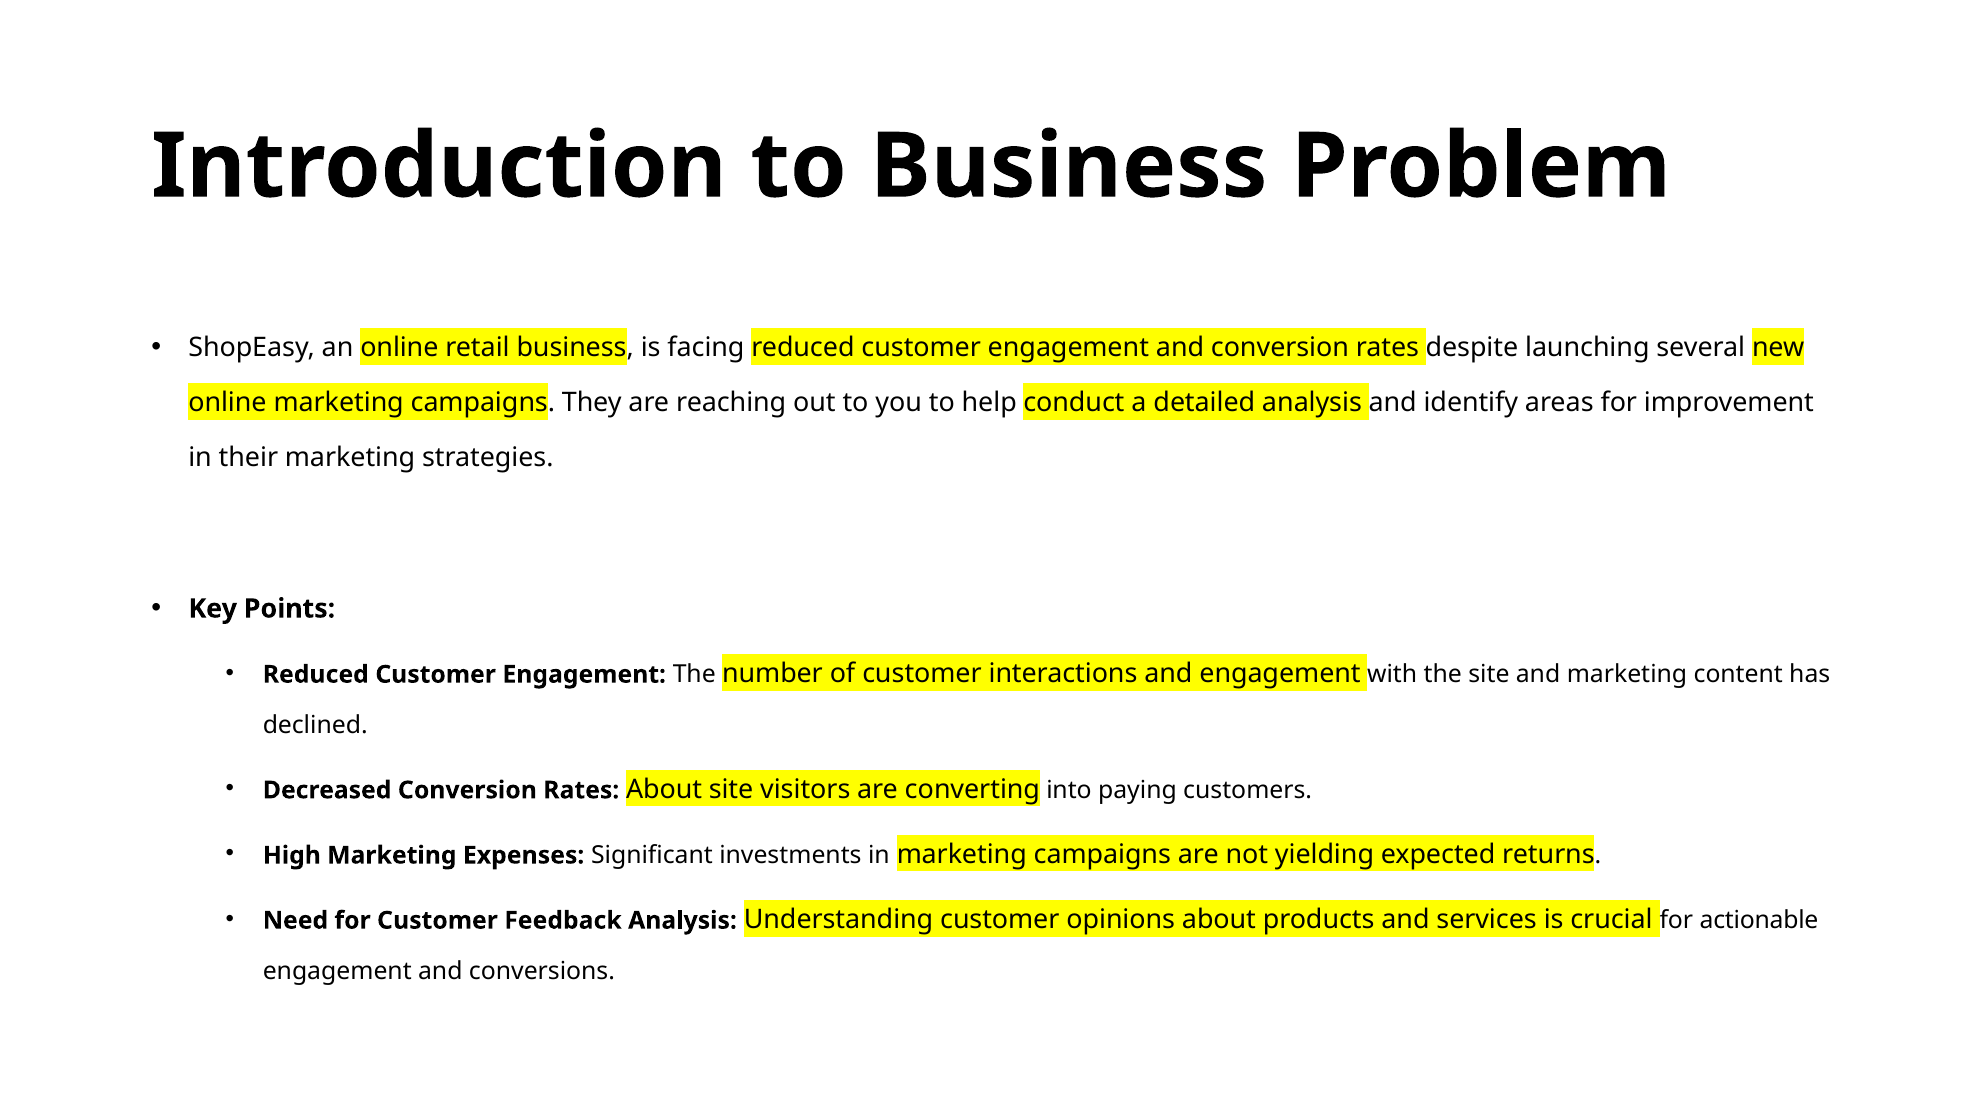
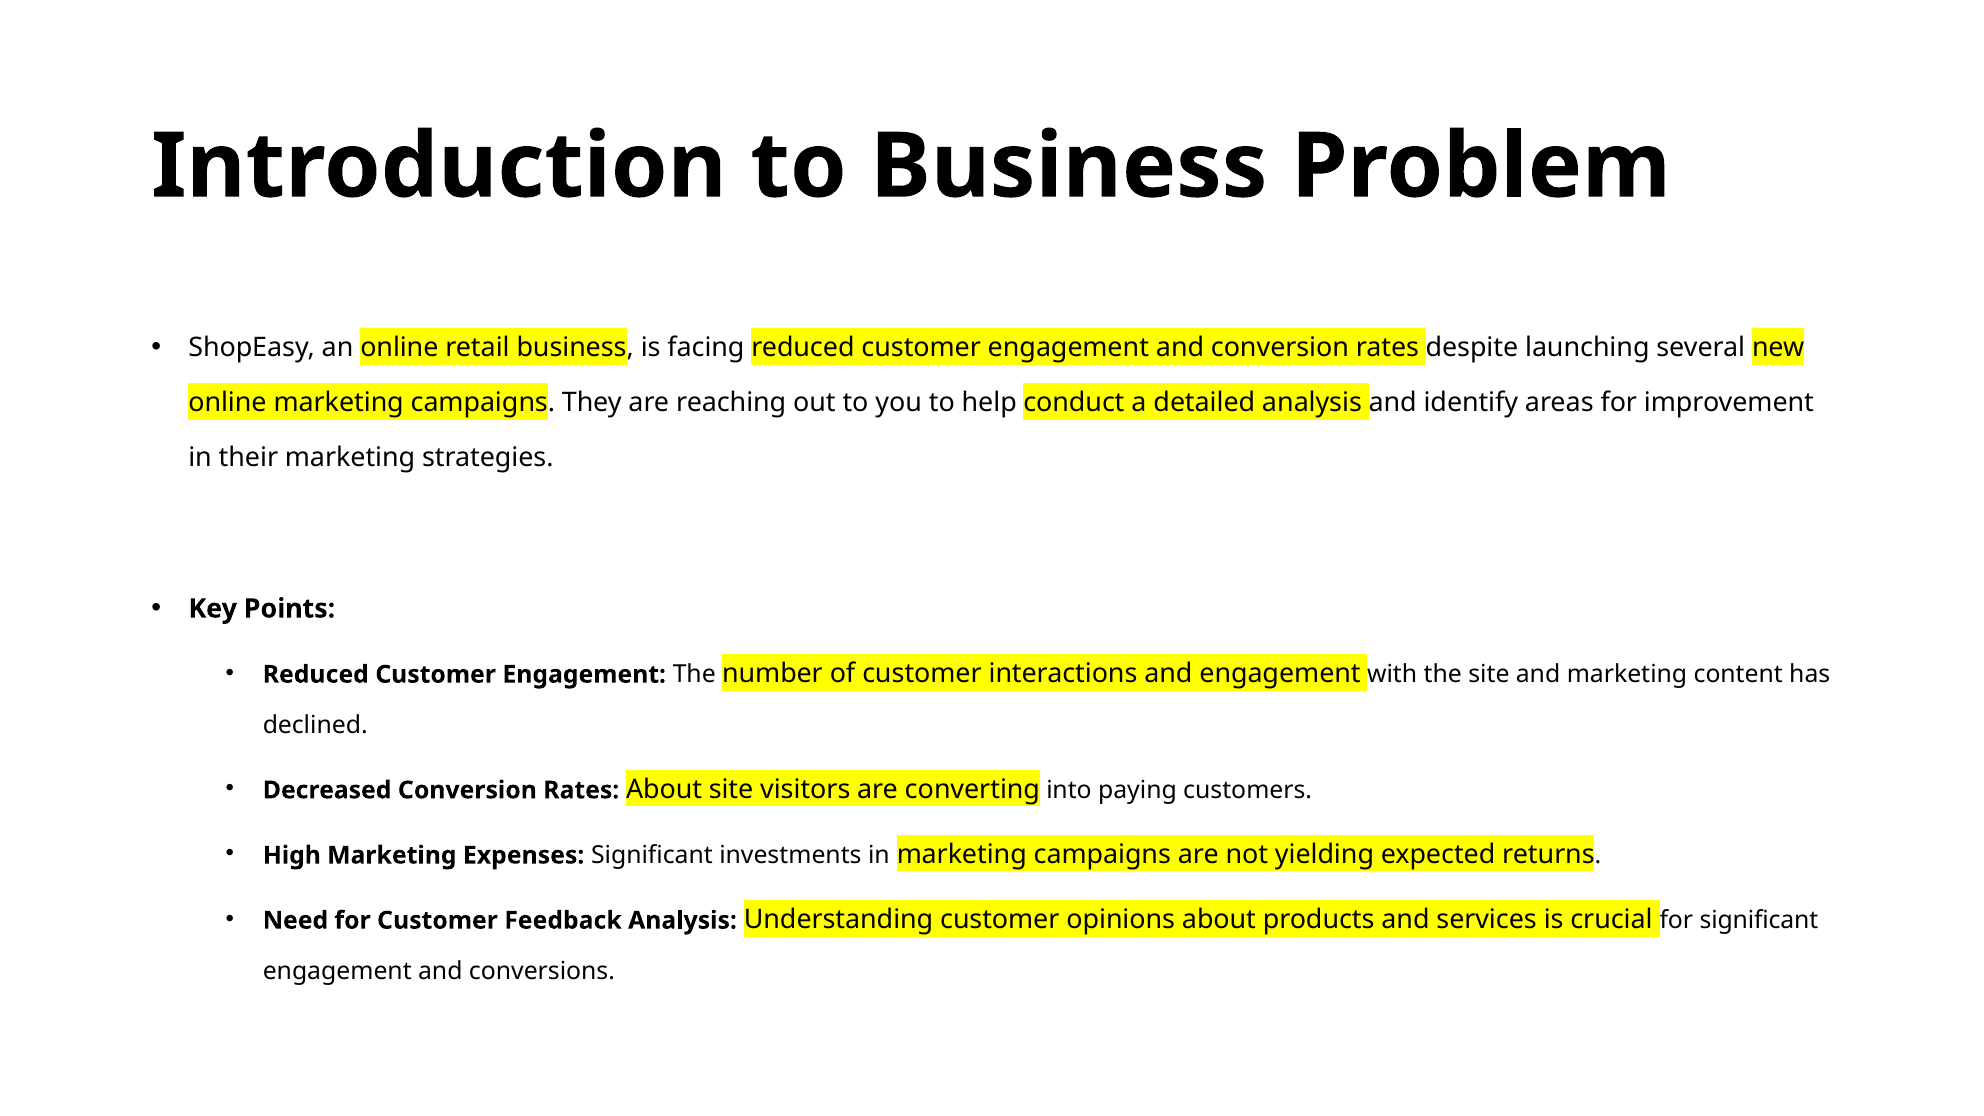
for actionable: actionable -> significant (1759, 920)
